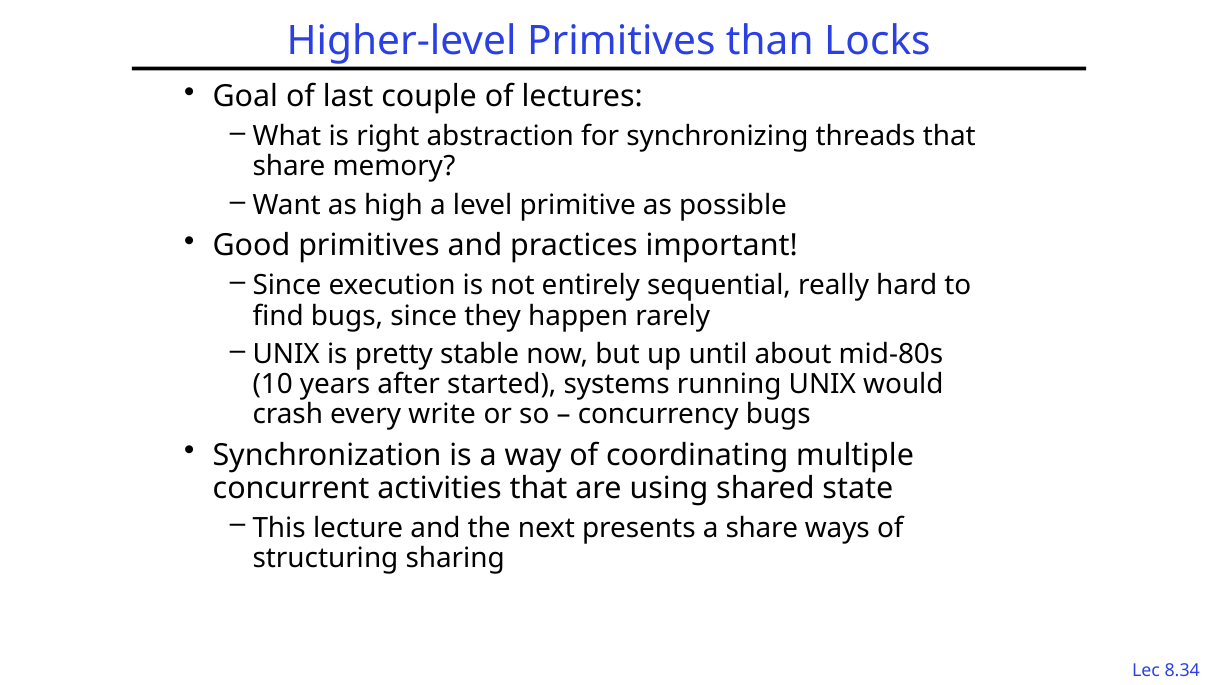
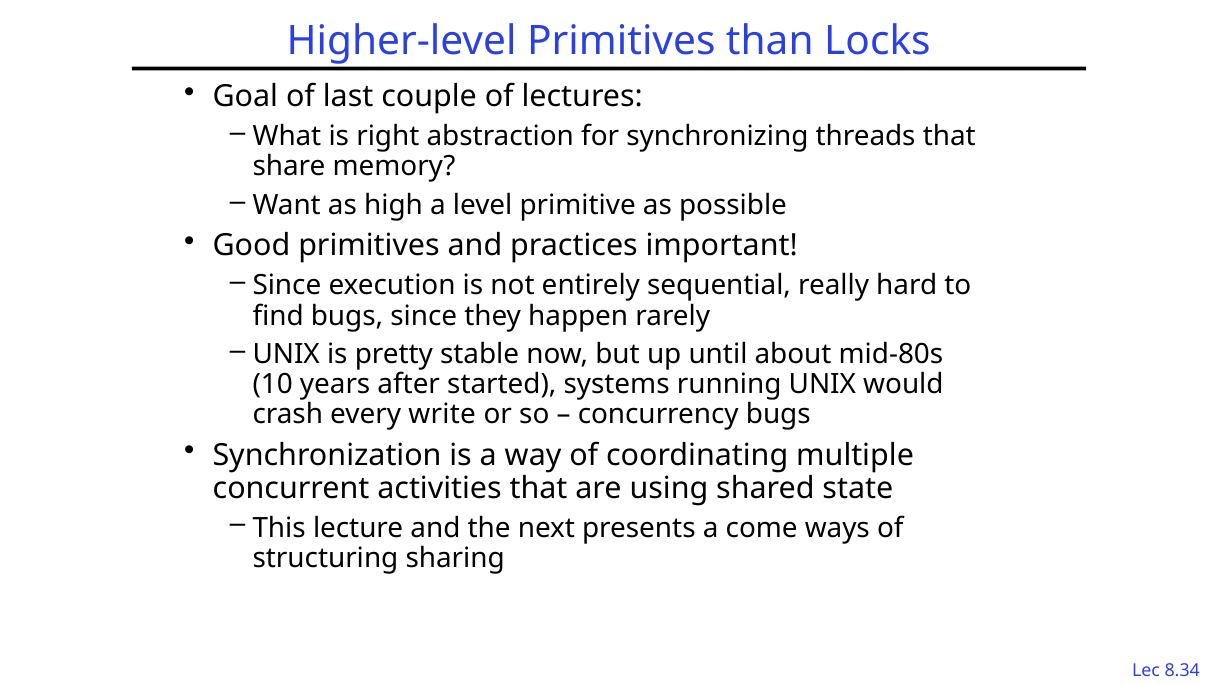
a share: share -> come (762, 528)
